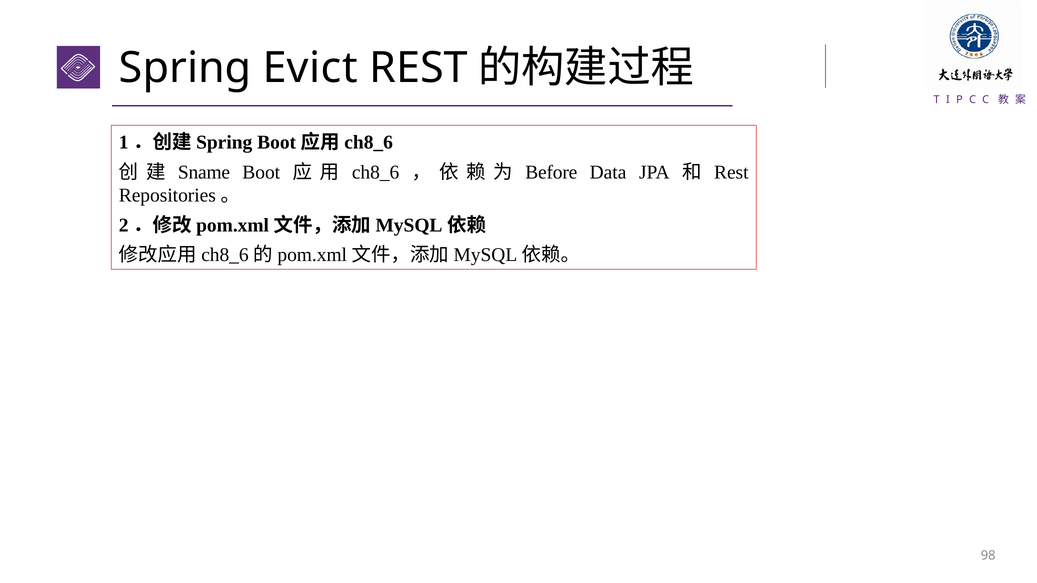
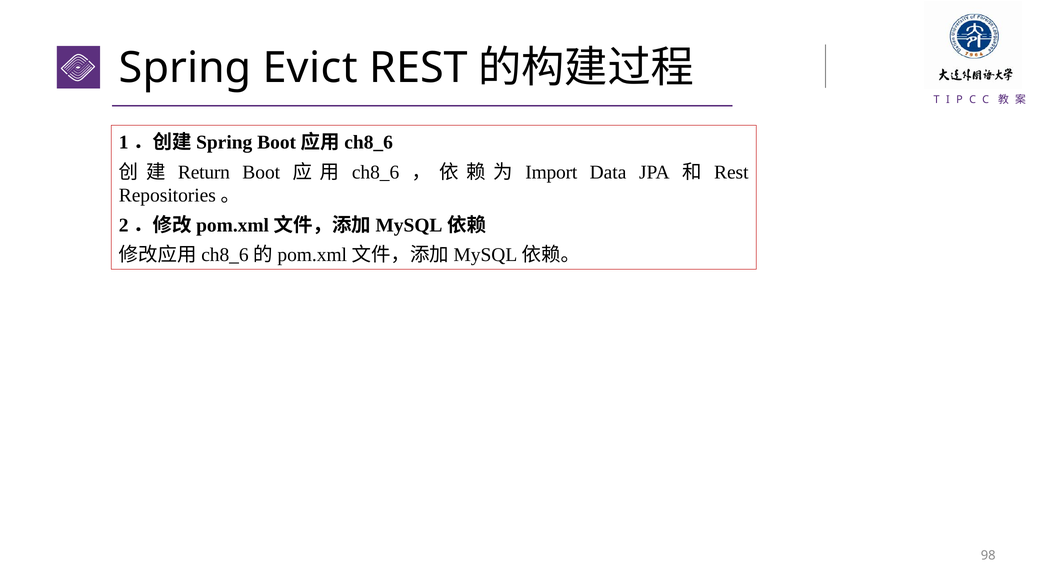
Sname: Sname -> Return (204, 172)
Before: Before -> Import (551, 172)
